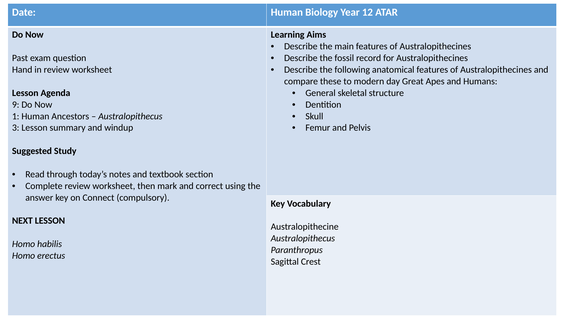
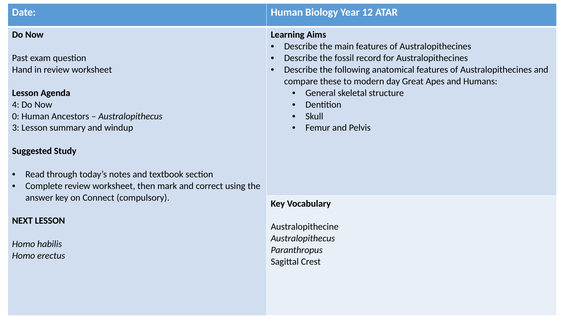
9: 9 -> 4 (16, 104)
1: 1 -> 0 (16, 116)
